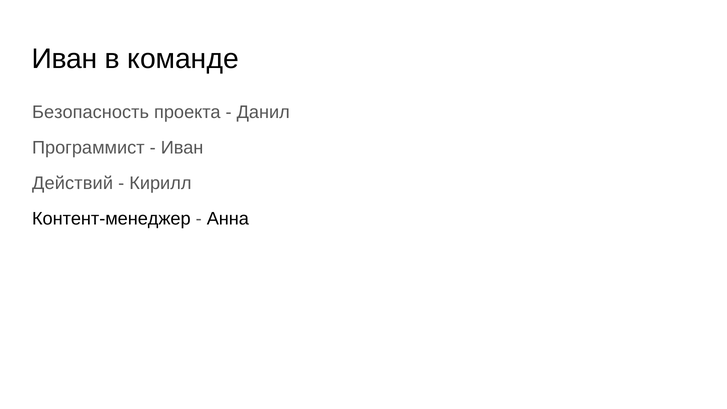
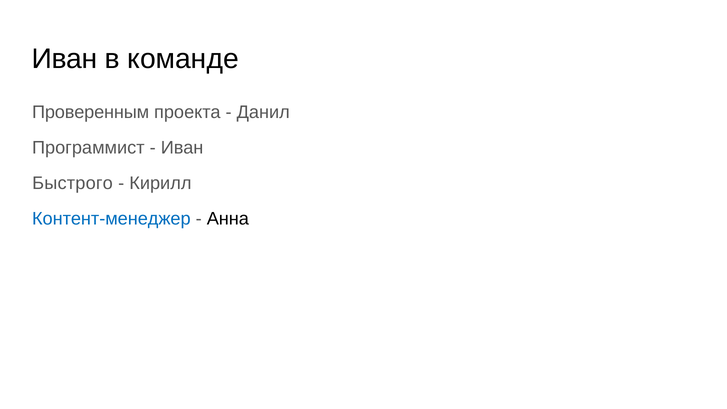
Безопасность: Безопасность -> Проверенным (91, 112)
Действий: Действий -> Быстрого (73, 183)
Контент-менеджер colour: black -> blue (111, 219)
